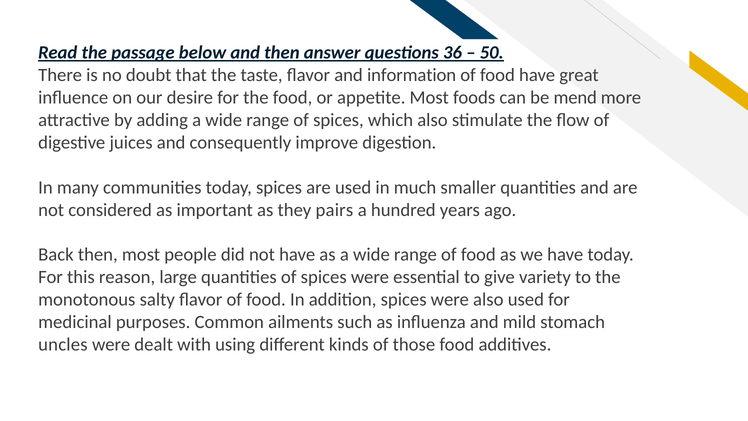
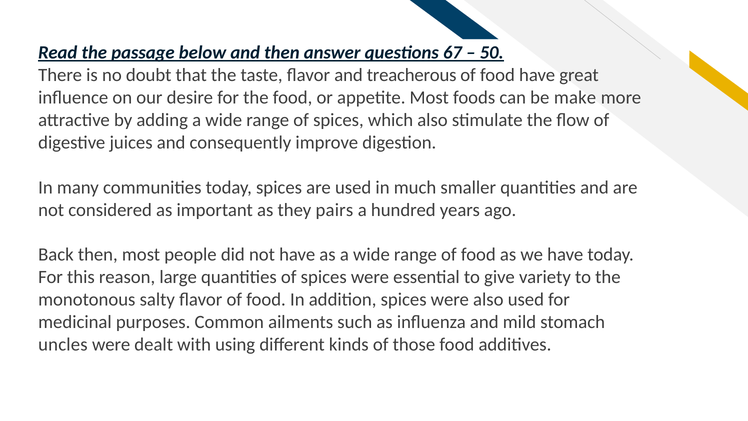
36: 36 -> 67 (452, 53)
information: information -> treacherous (412, 75)
mend: mend -> make (575, 98)
